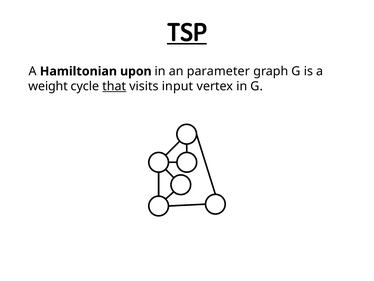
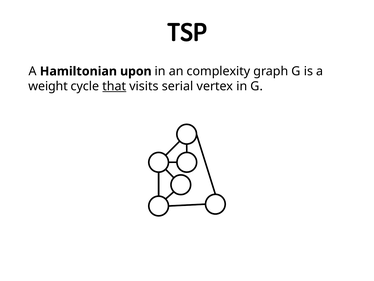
TSP underline: present -> none (187, 33)
parameter: parameter -> complexity (218, 71)
input: input -> serial (178, 86)
